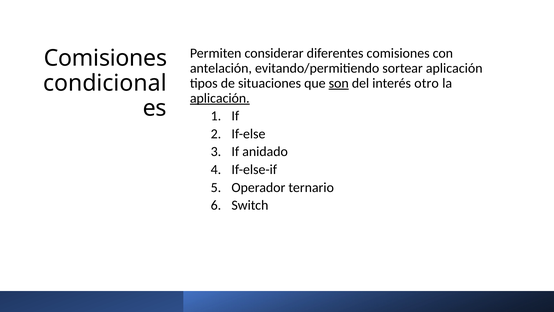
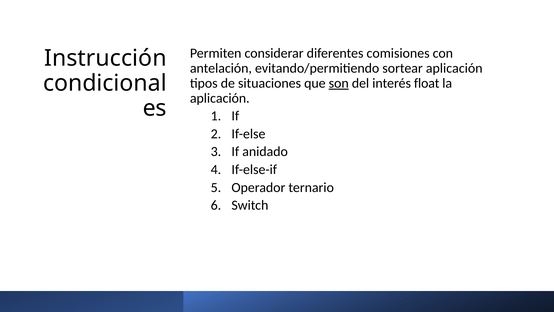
Comisiones: Comisiones -> Instrucción (105, 58)
otro: otro -> float (427, 83)
aplicación underline: present -> none (220, 98)
